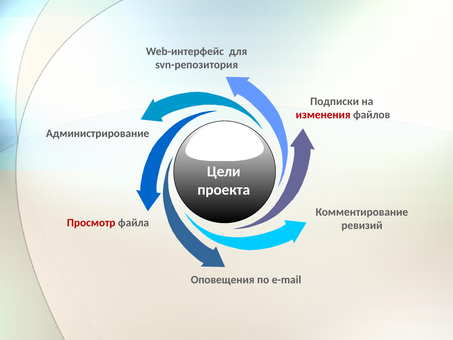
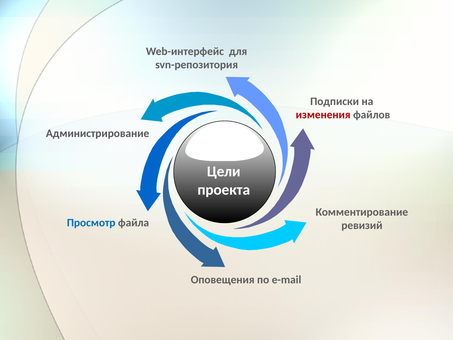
Просмотр colour: red -> blue (91, 222)
